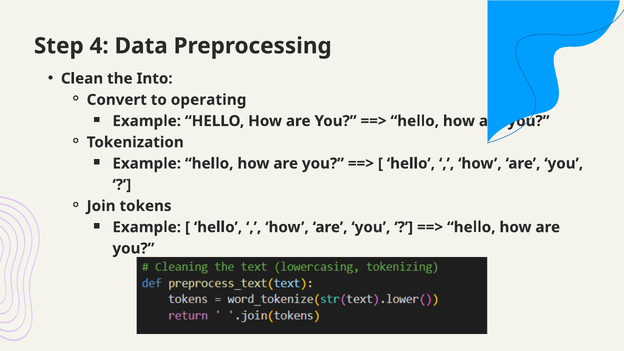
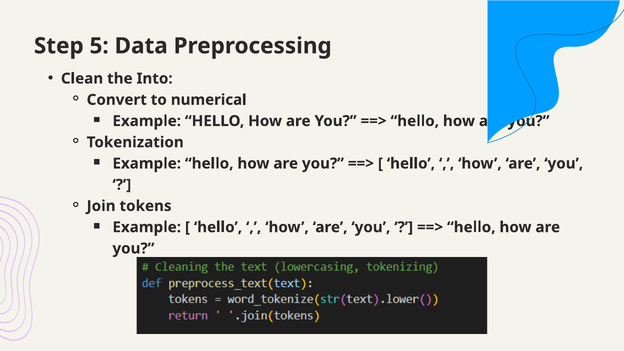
4: 4 -> 5 (99, 46)
operating: operating -> numerical (209, 100)
